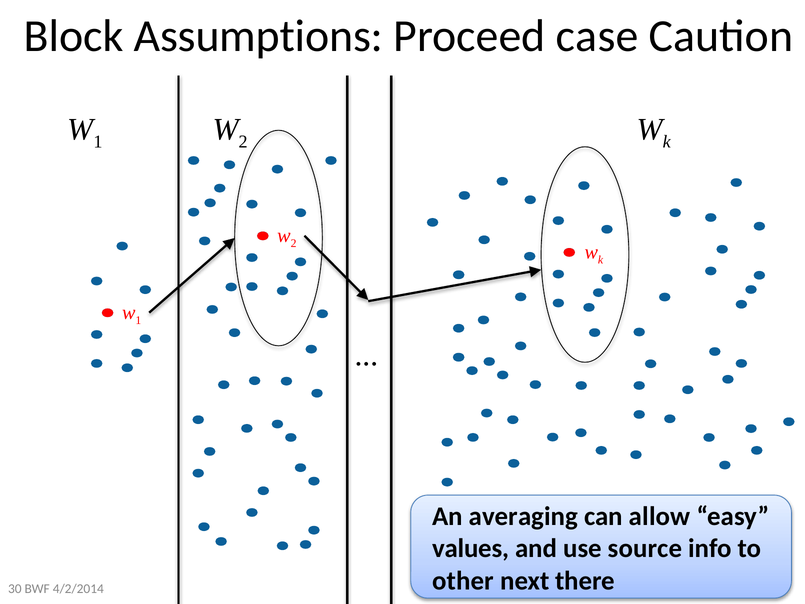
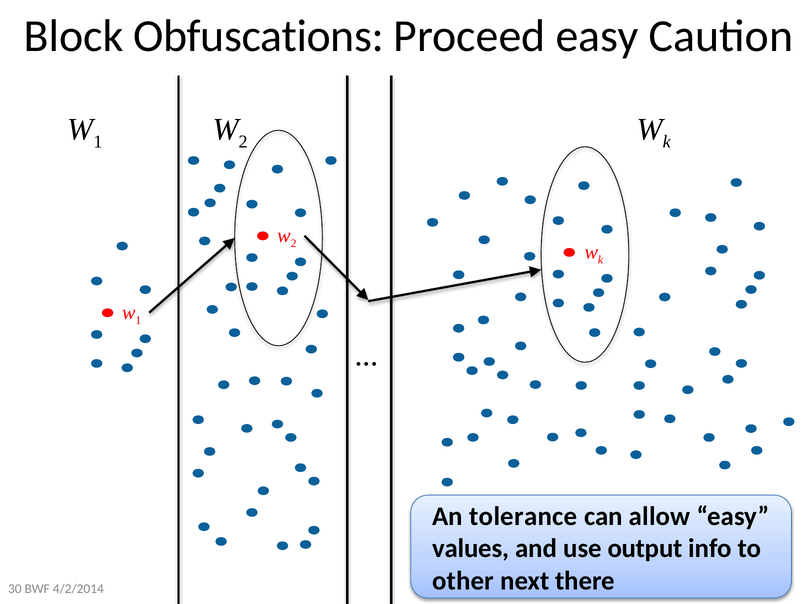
Assumptions: Assumptions -> Obfuscations (259, 36)
Proceed case: case -> easy (597, 36)
averaging: averaging -> tolerance (523, 516)
source: source -> output (645, 548)
